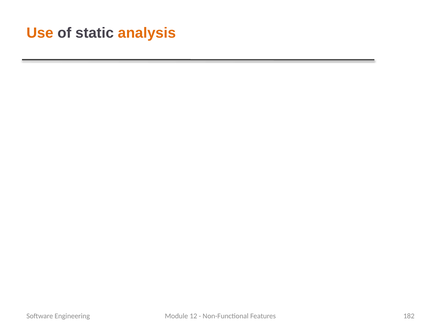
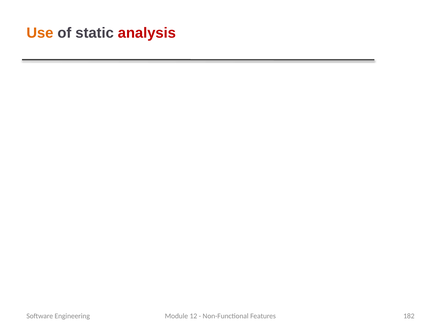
analysis colour: orange -> red (147, 33)
